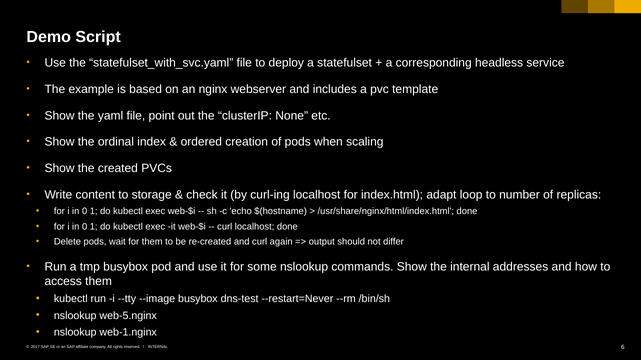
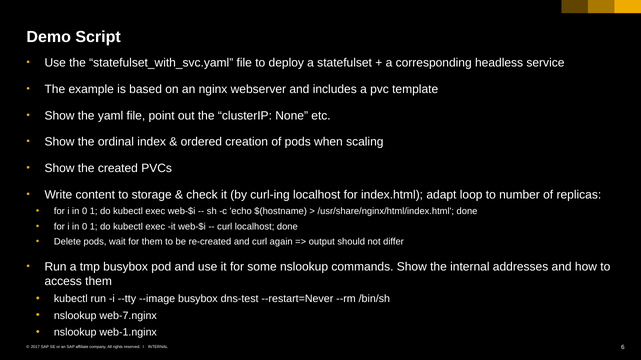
web-5.nginx: web-5.nginx -> web-7.nginx (128, 316)
